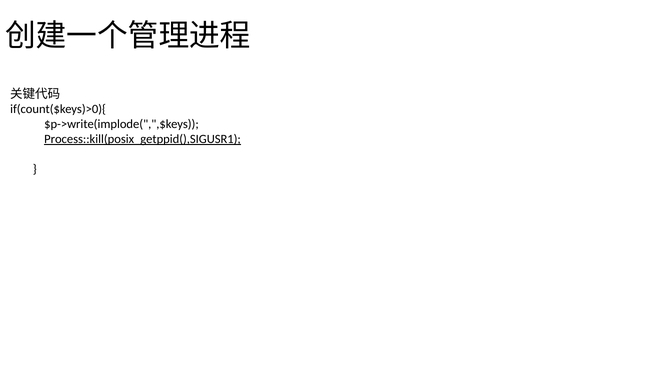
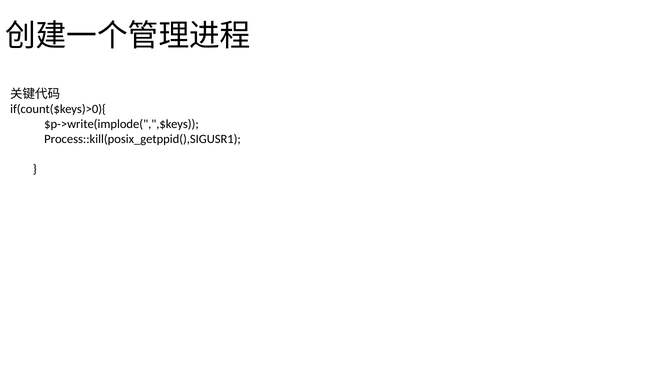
Process::kill(posix_getppid(),SIGUSR1 underline: present -> none (143, 139)
